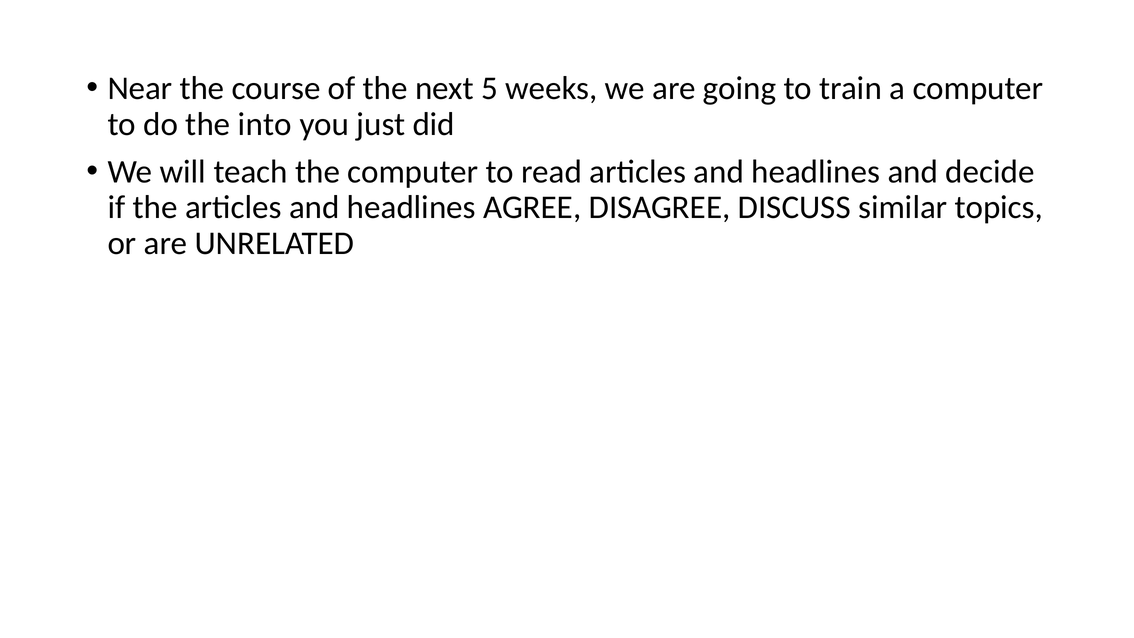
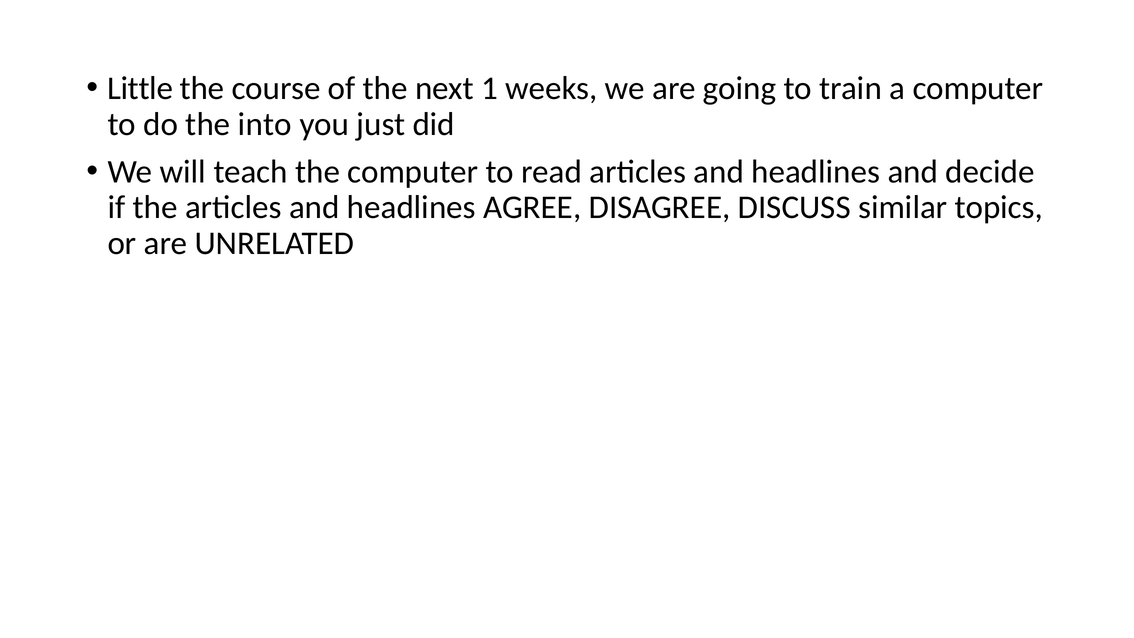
Near: Near -> Little (140, 88)
5: 5 -> 1 (490, 88)
